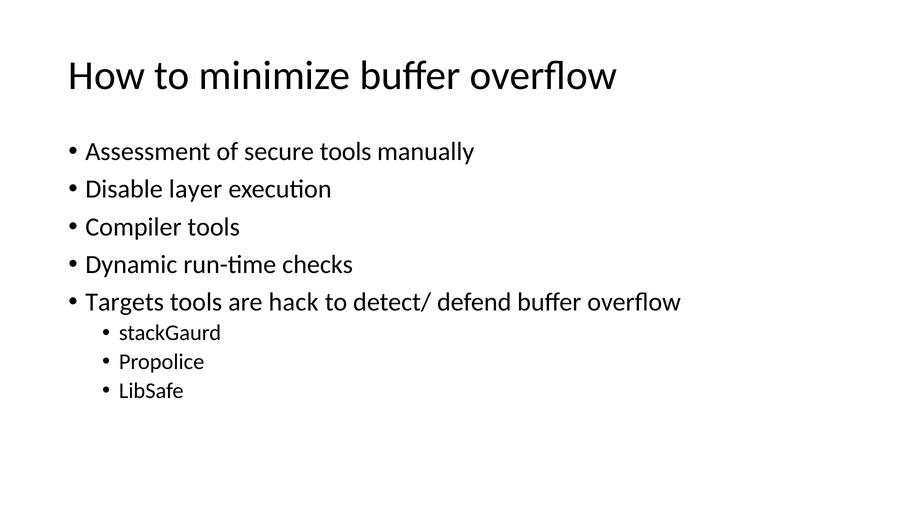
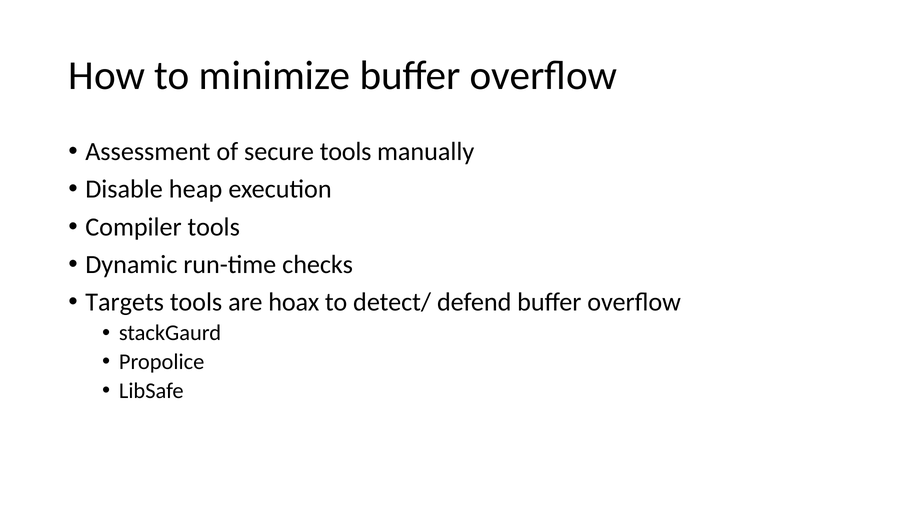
layer: layer -> heap (196, 189)
hack: hack -> hoax (294, 302)
